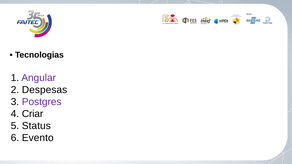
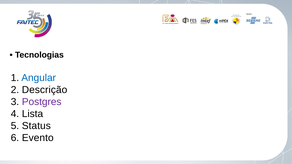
Angular colour: purple -> blue (39, 78)
Despesas: Despesas -> Descrição (45, 90)
Criar: Criar -> Lista (32, 114)
